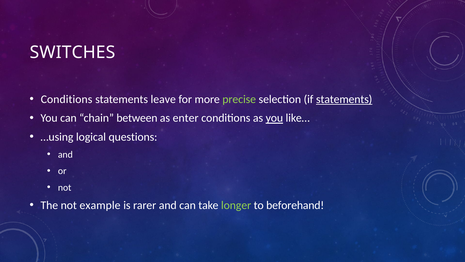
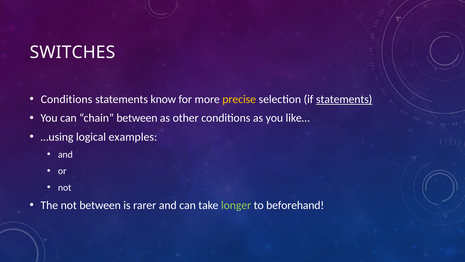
leave: leave -> know (163, 99)
precise colour: light green -> yellow (239, 99)
enter: enter -> other (186, 118)
you underline: present -> none (274, 118)
questions: questions -> examples (133, 137)
not example: example -> between (100, 205)
